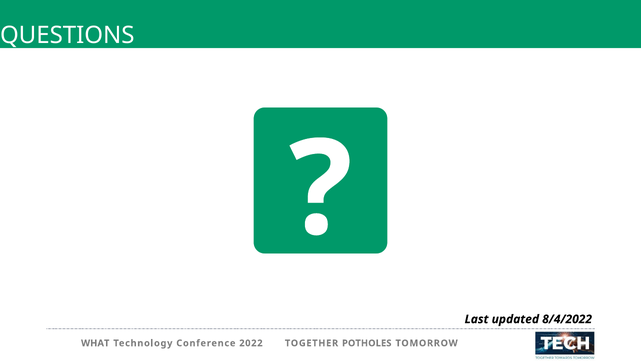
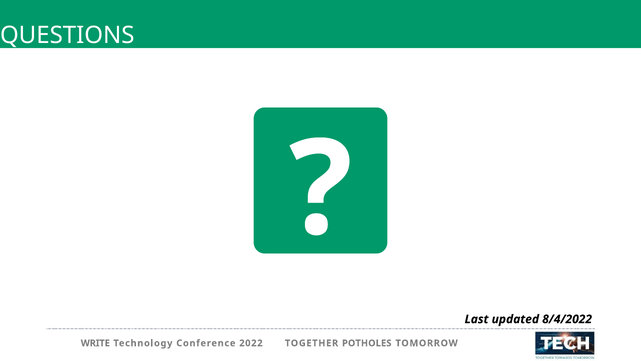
WHAT: WHAT -> WRITE (95, 343)
